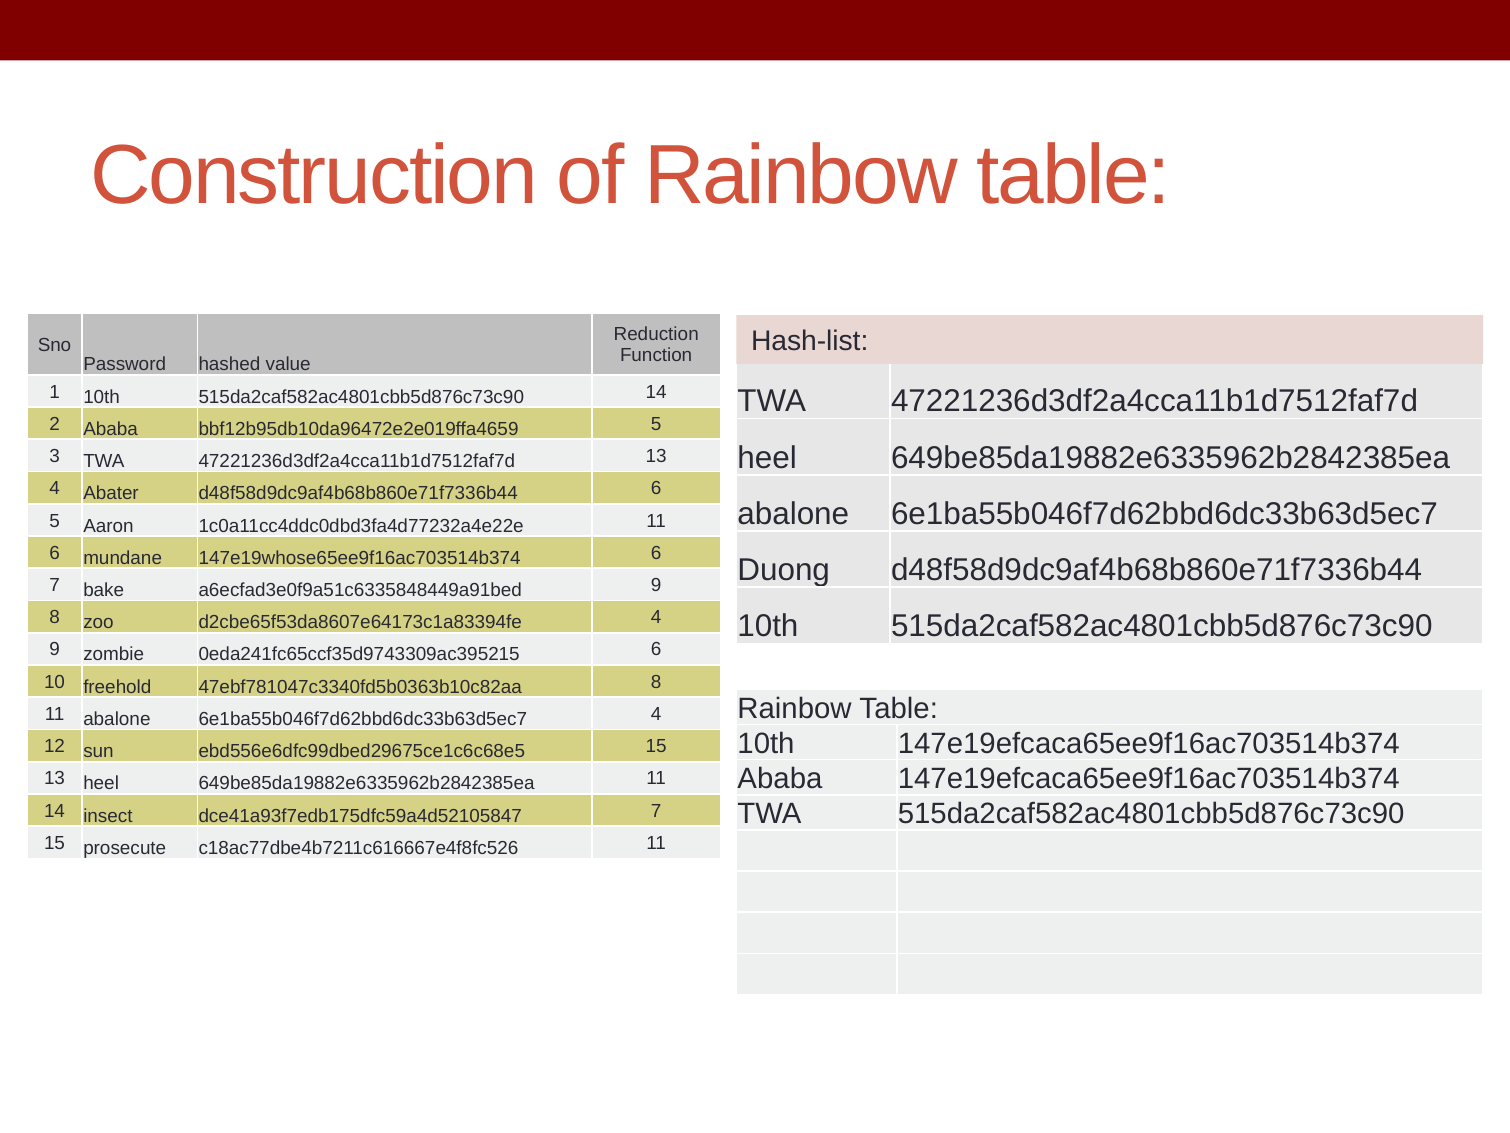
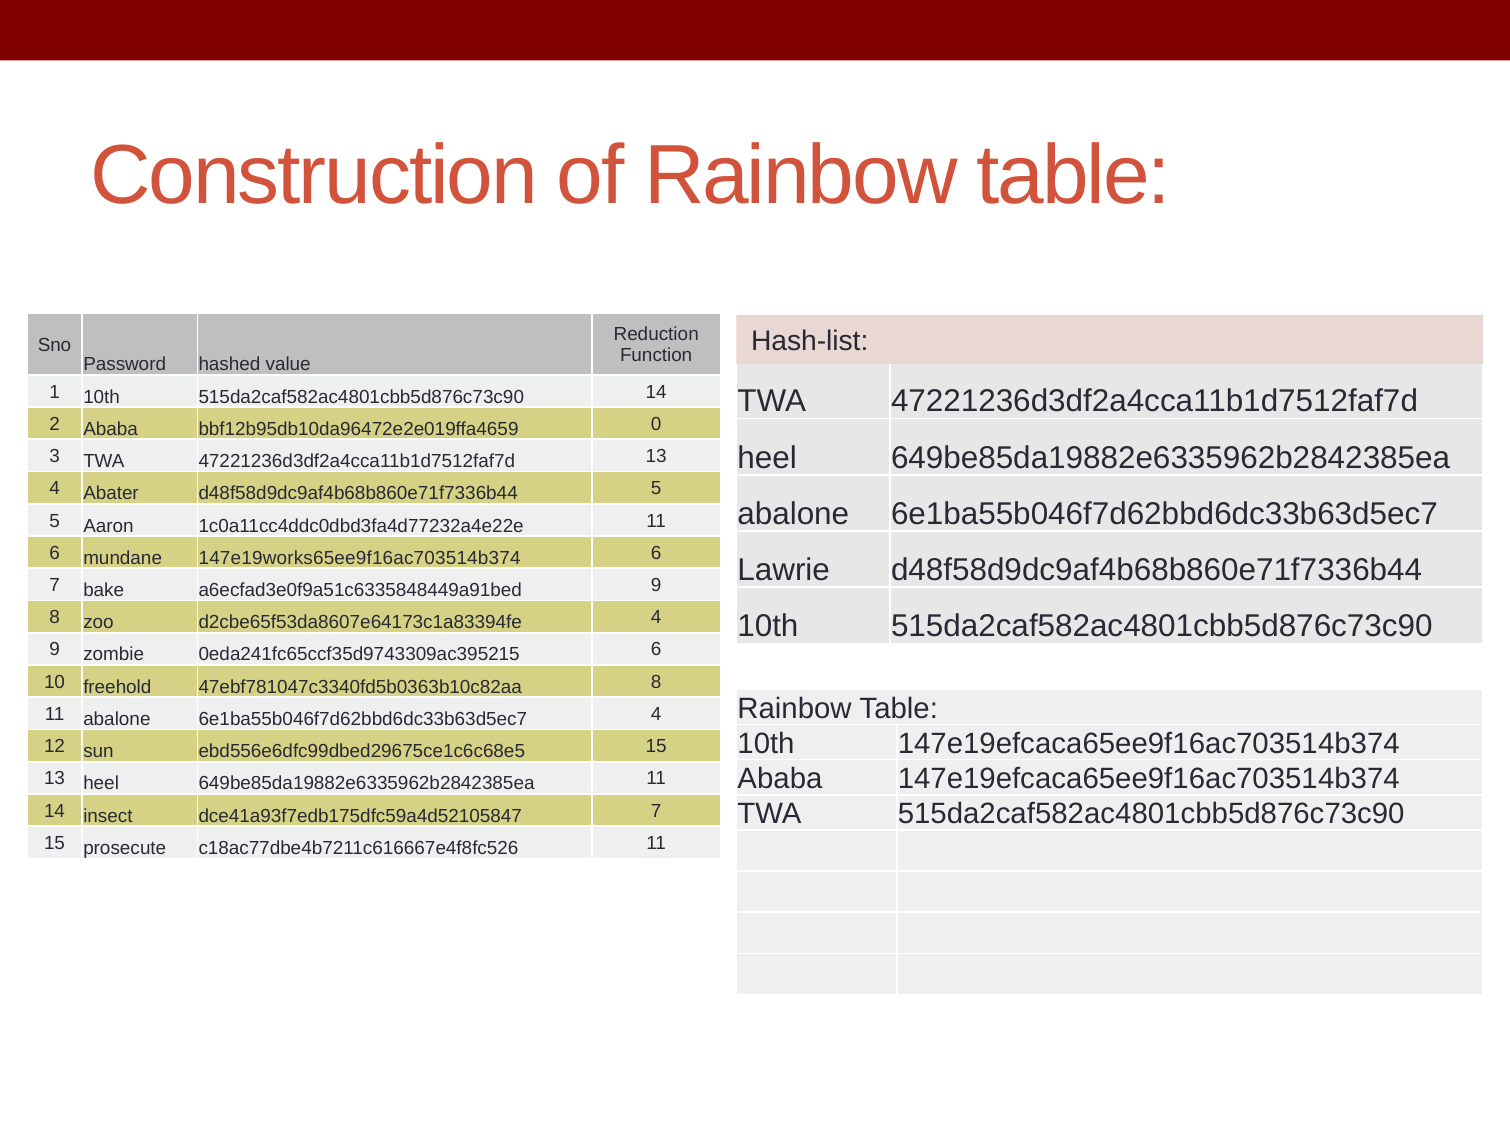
bbf12b95db10da96472e2e019ffa4659 5: 5 -> 0 (656, 424)
d48f58d9dc9af4b68b860e71f7336b44 6: 6 -> 5 (656, 488)
147e19whose65ee9f16ac703514b374: 147e19whose65ee9f16ac703514b374 -> 147e19works65ee9f16ac703514b374 (360, 558)
Duong: Duong -> Lawrie (784, 570)
